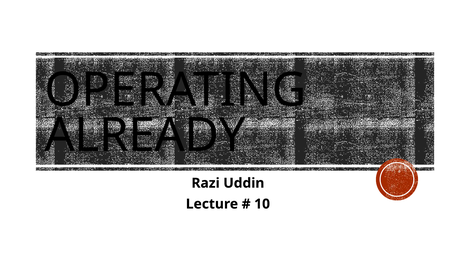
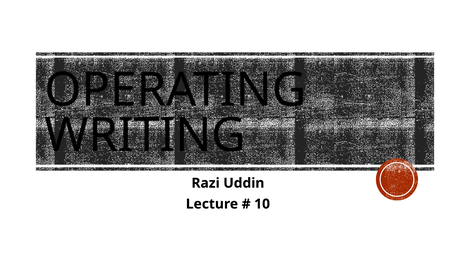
ALREADY: ALREADY -> WRITING (145, 136)
